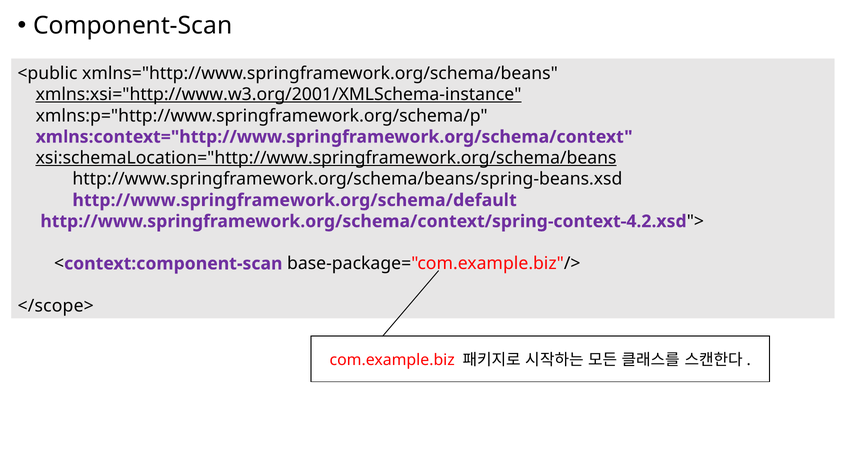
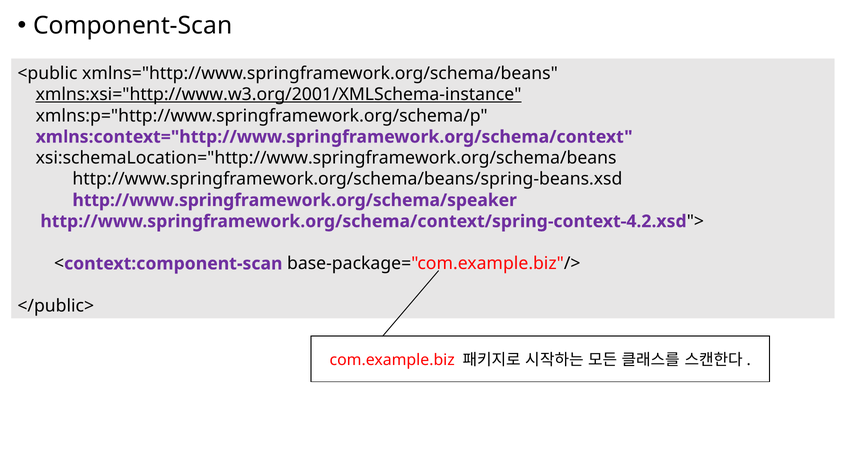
xsi:schemaLocation="http://www.springframework.org/schema/beans underline: present -> none (326, 158)
http://www.springframework.org/schema/default: http://www.springframework.org/schema/default -> http://www.springframework.org/schema/speaker (295, 200)
</scope>: </scope> -> </public> (56, 306)
